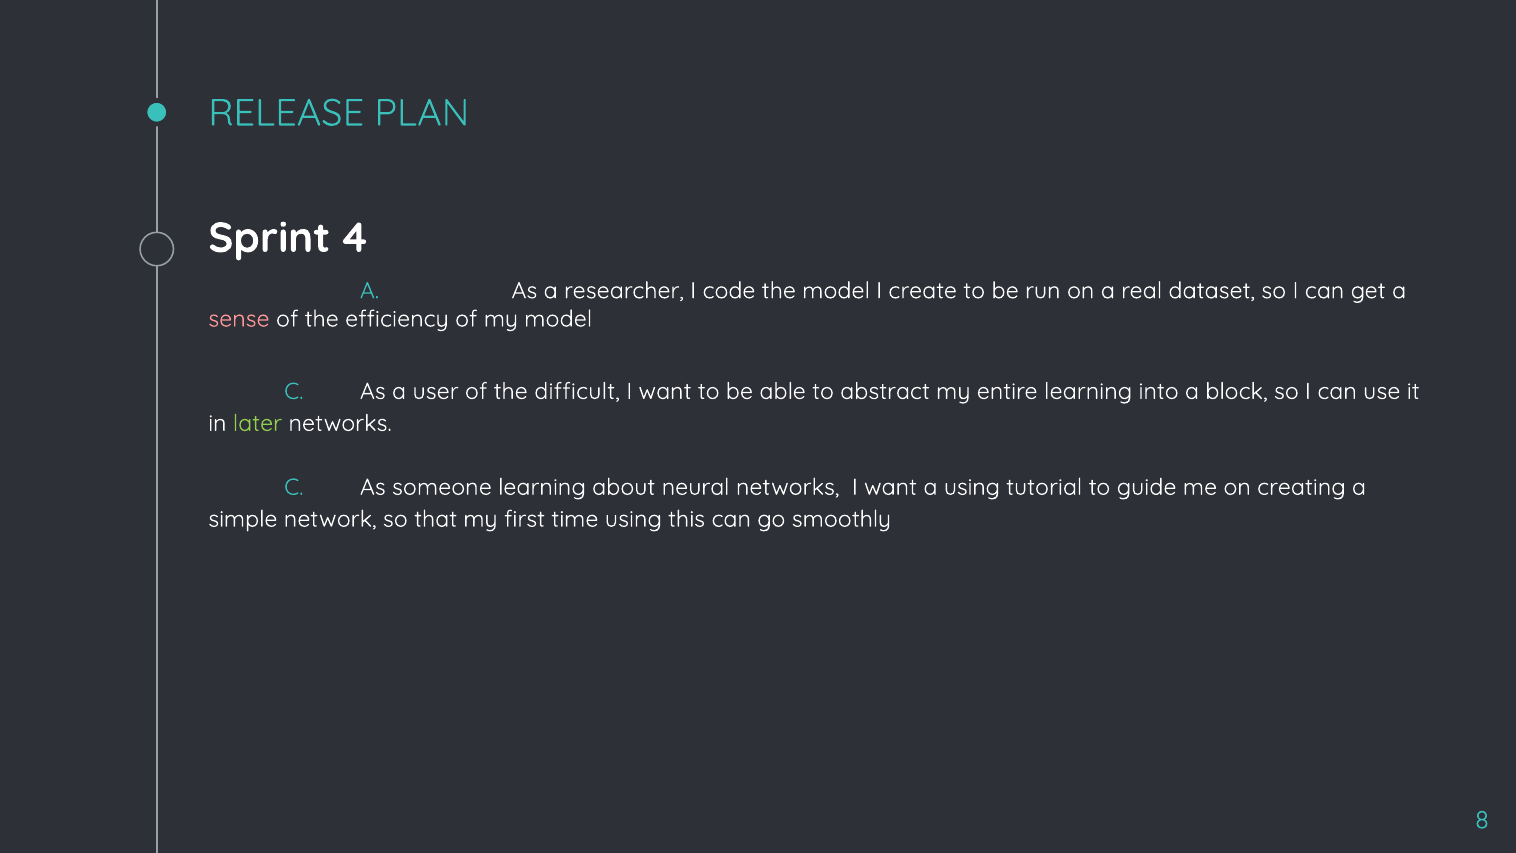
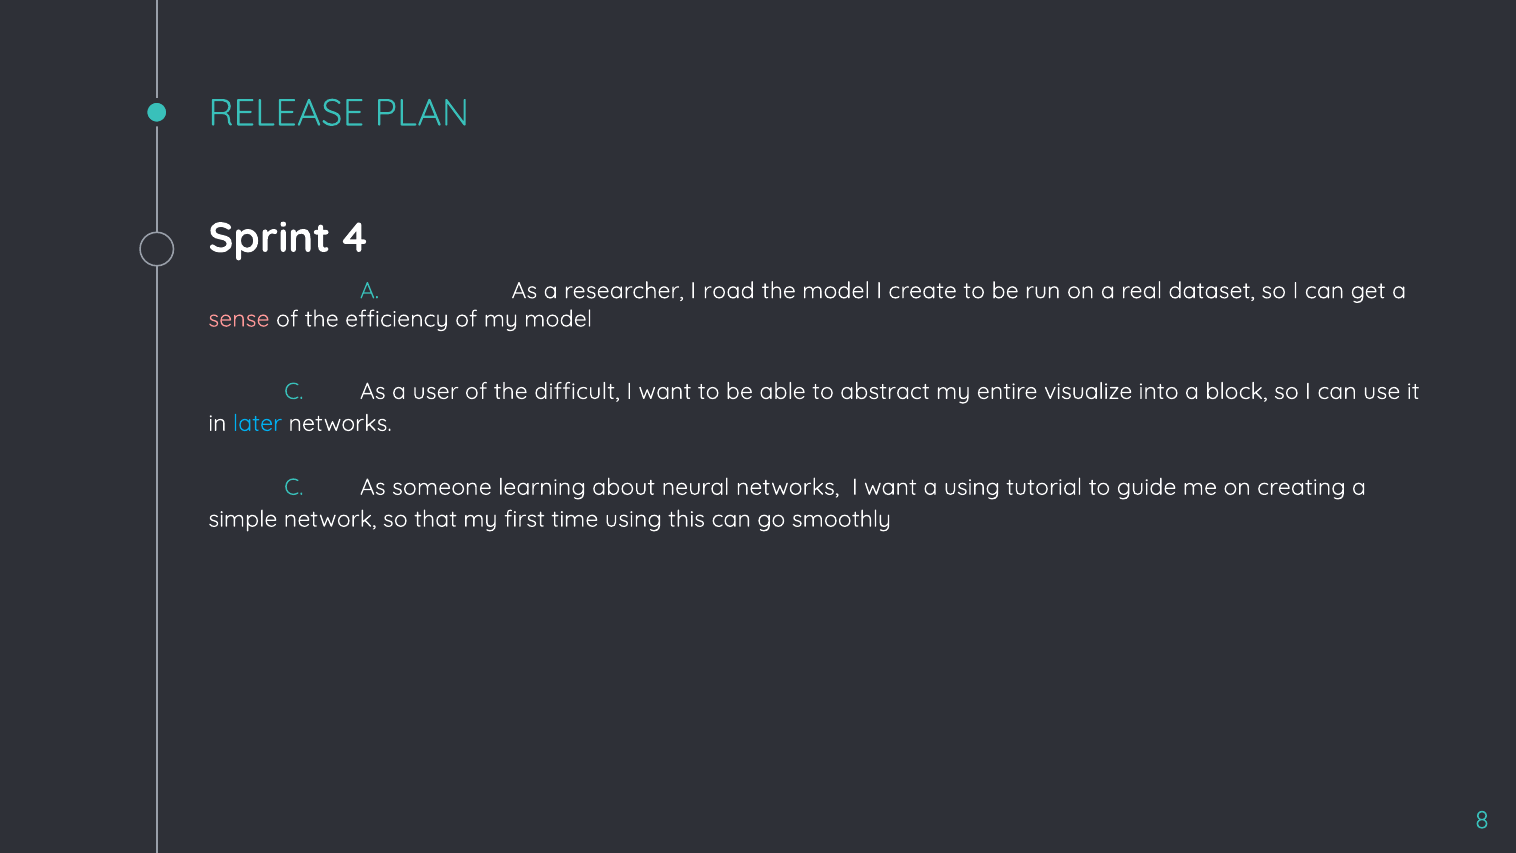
code: code -> road (729, 291)
entire learning: learning -> visualize (1088, 391)
later colour: light green -> light blue (257, 423)
